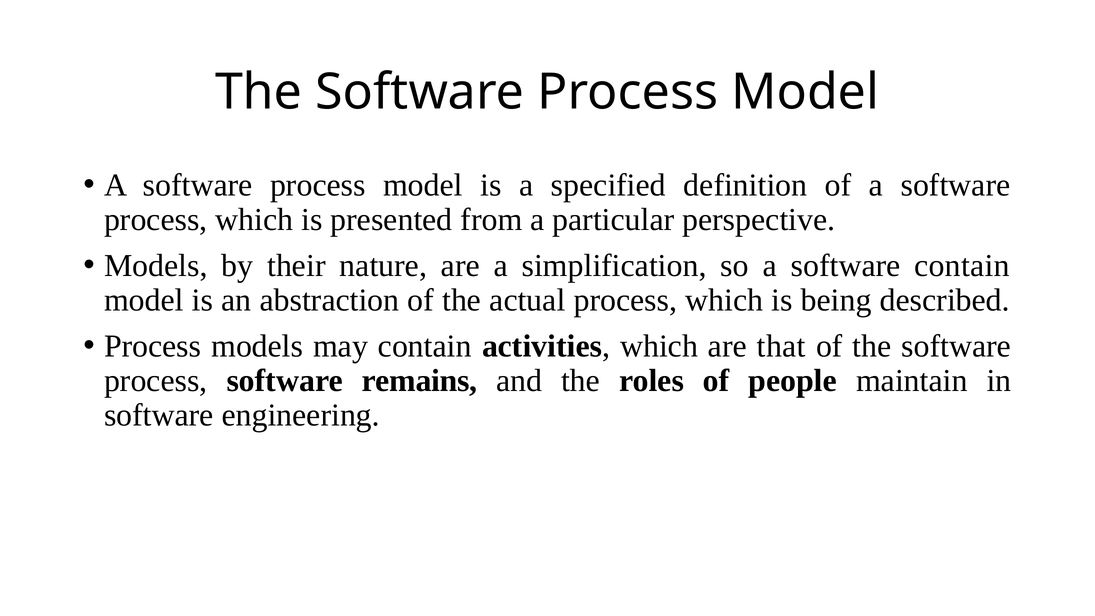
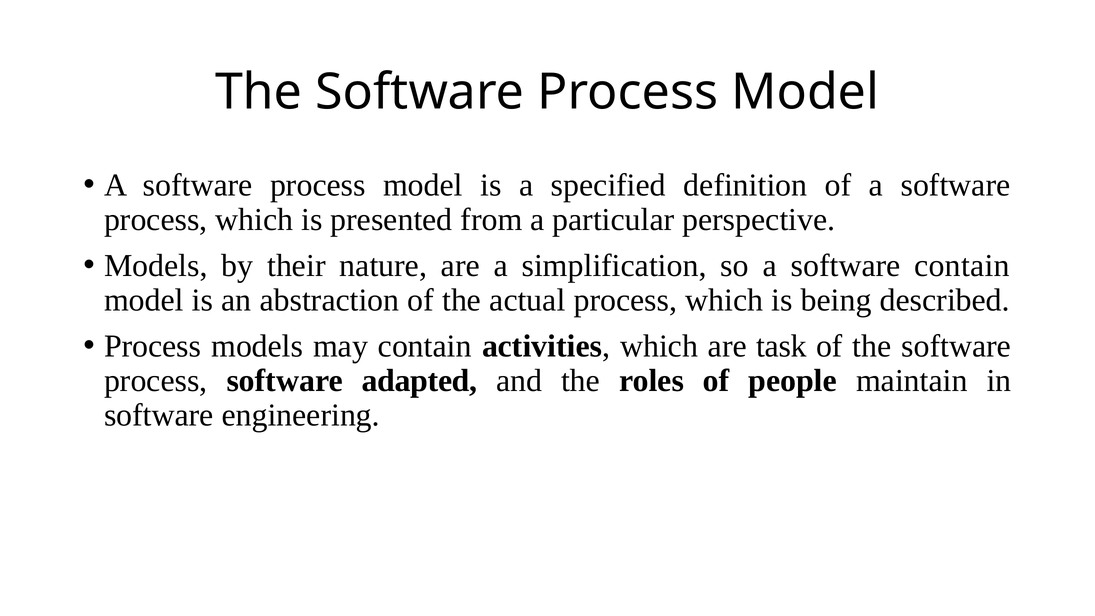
that: that -> task (782, 346)
remains: remains -> adapted (420, 380)
